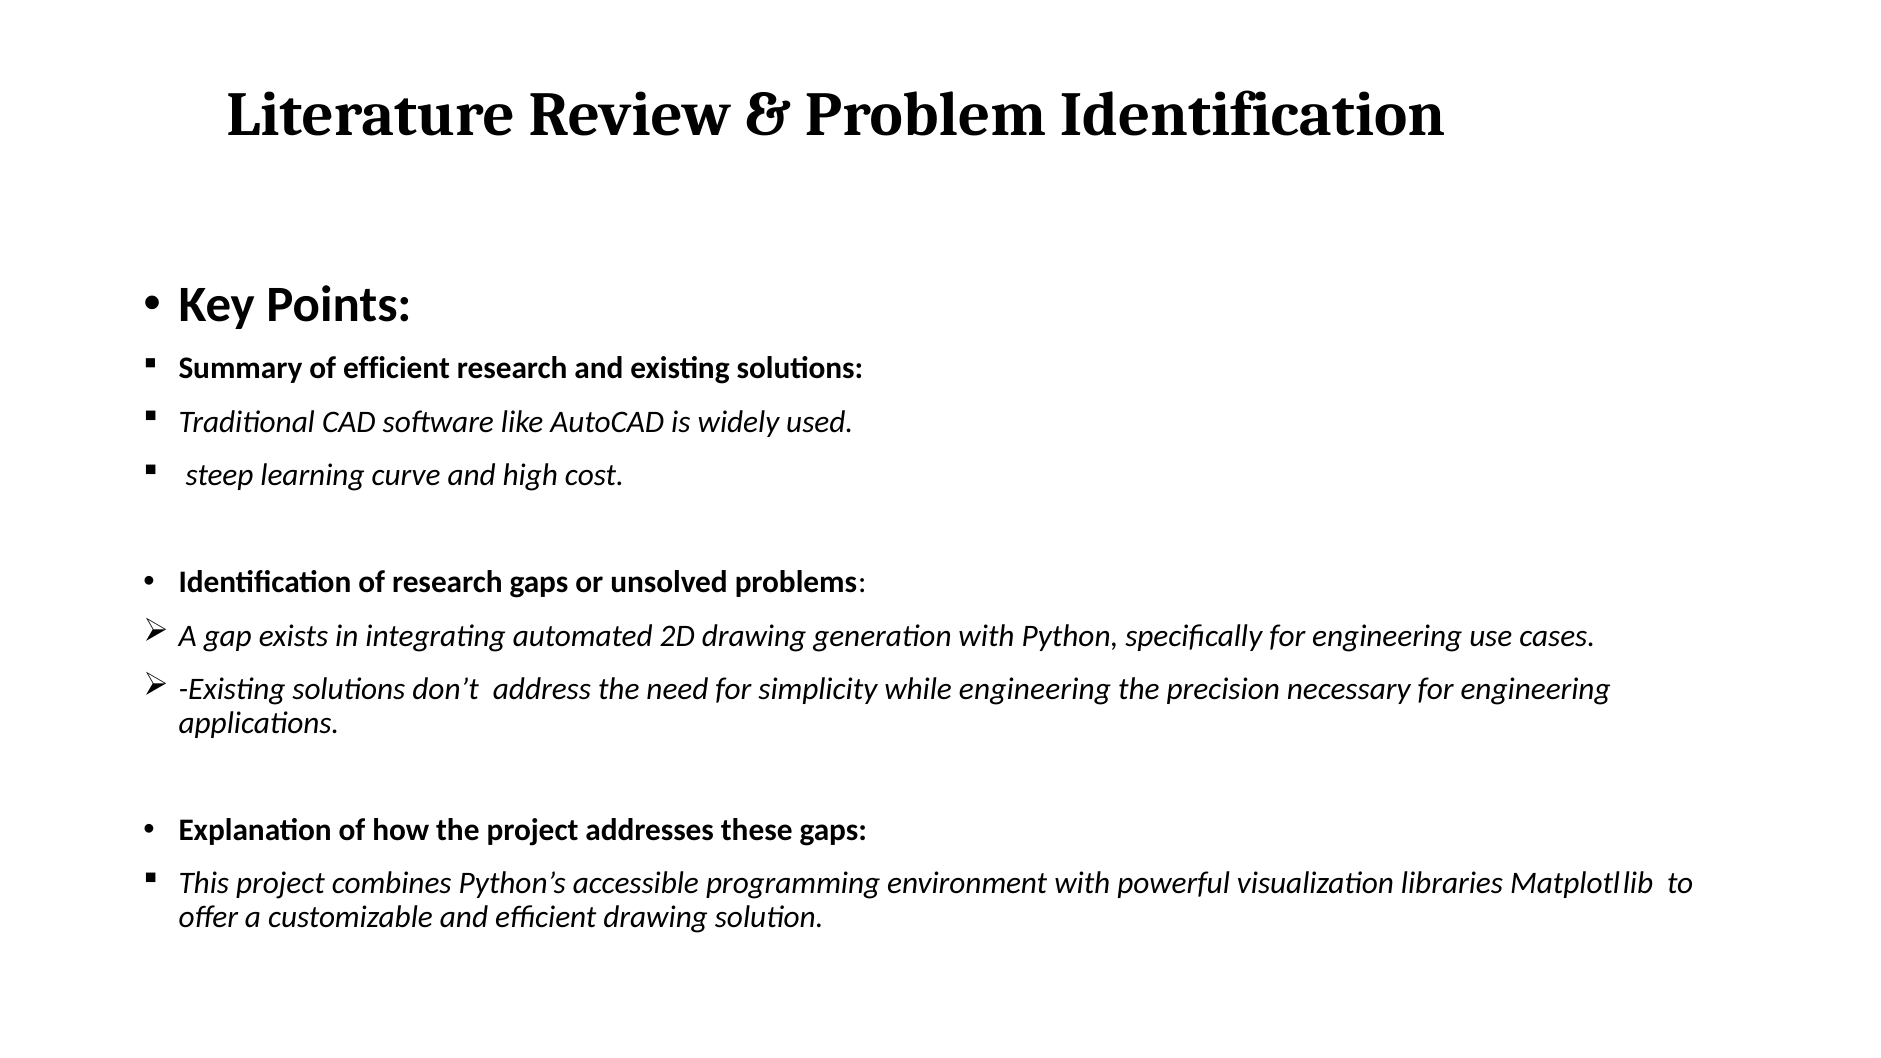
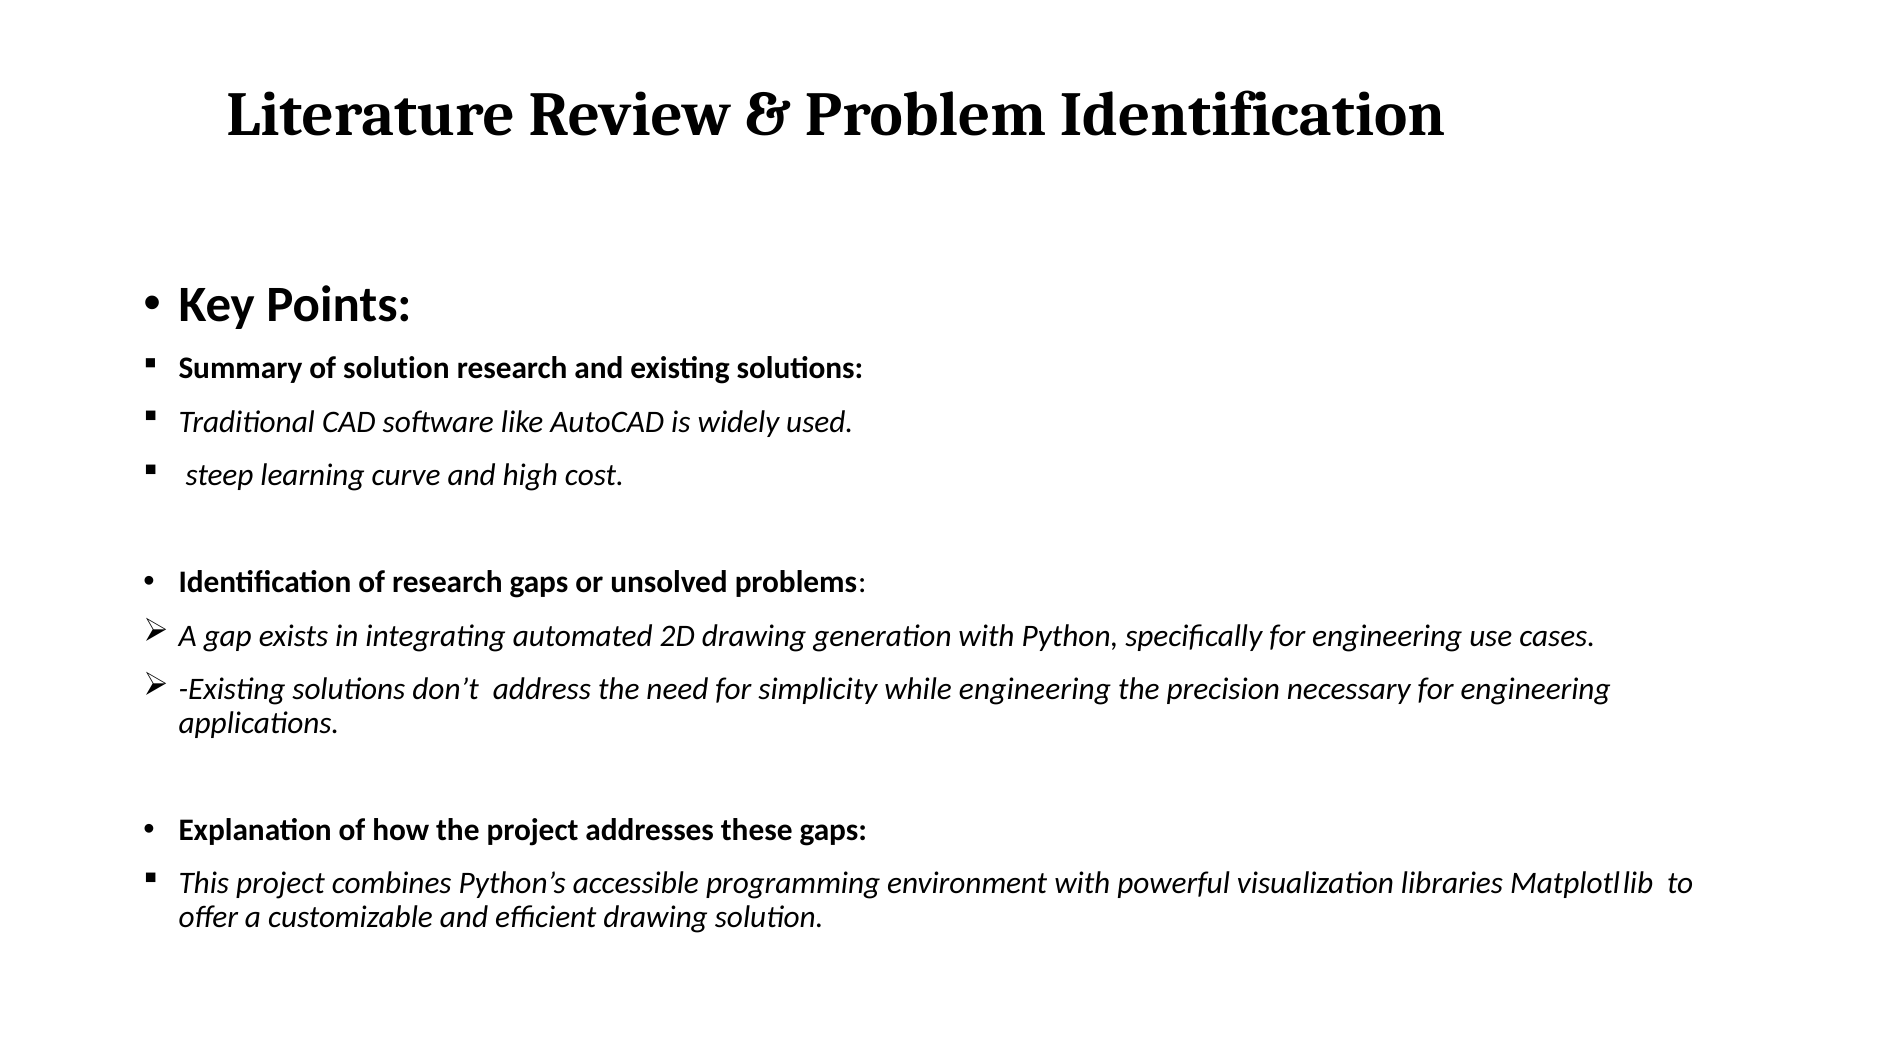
of efficient: efficient -> solution (396, 369)
